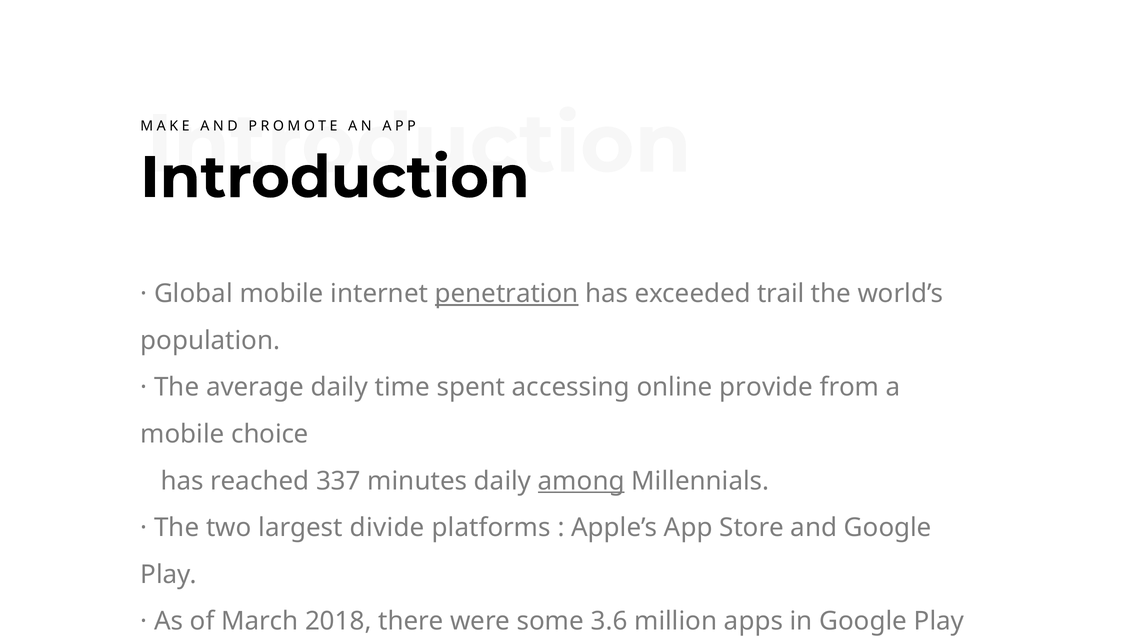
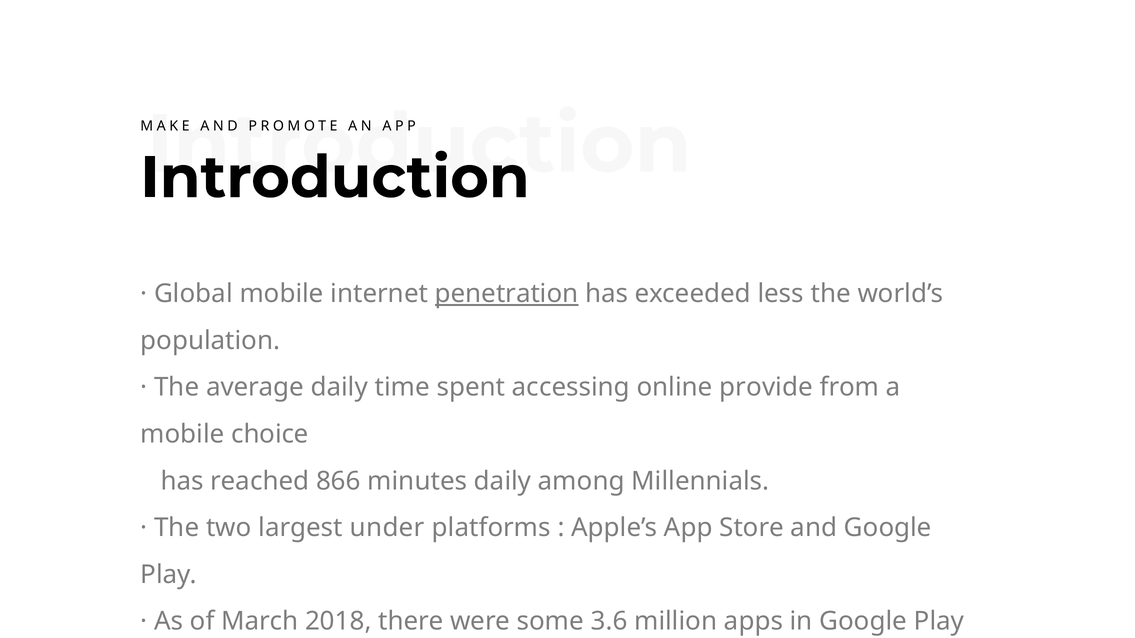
trail: trail -> less (781, 294)
337: 337 -> 866 (338, 481)
among underline: present -> none (581, 481)
divide: divide -> under (387, 528)
